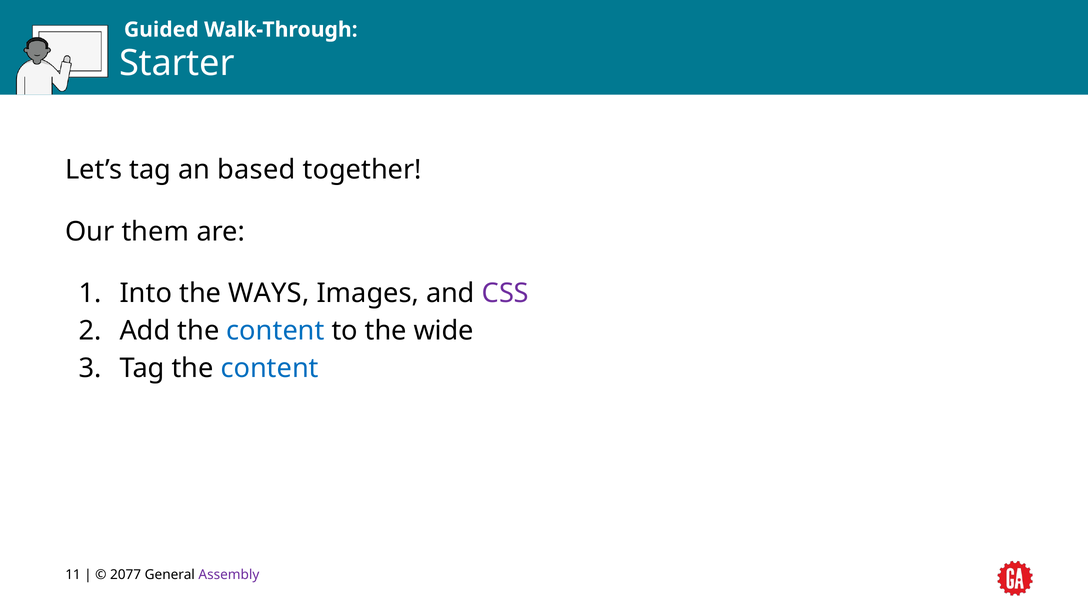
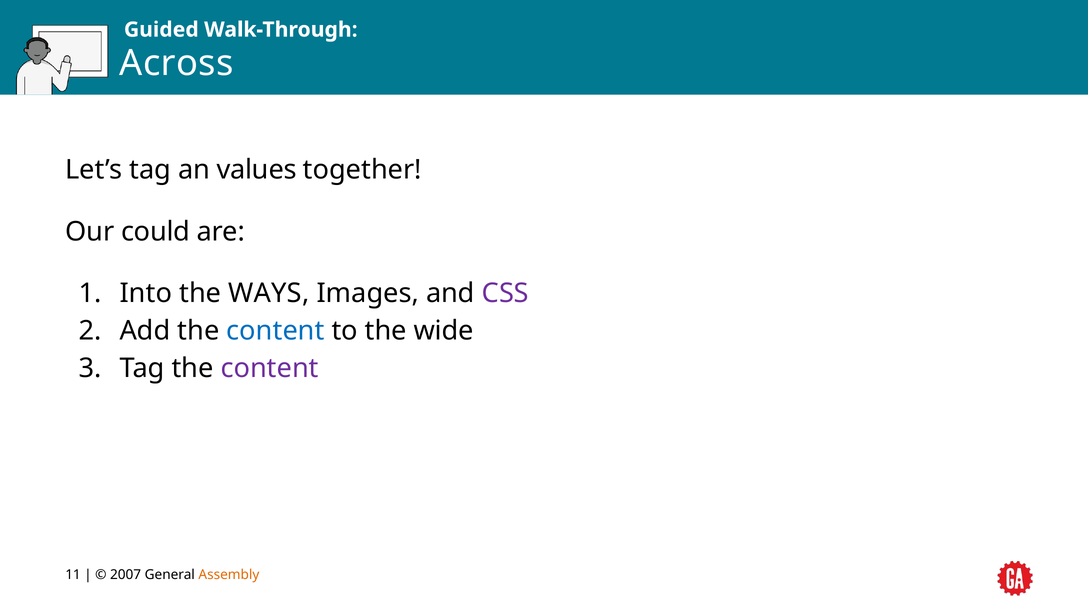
Starter: Starter -> Across (177, 63)
based: based -> values (257, 170)
them: them -> could (156, 232)
content colour: blue -> purple (270, 368)
2077: 2077 -> 2007 (126, 575)
Assembly colour: purple -> orange (229, 575)
